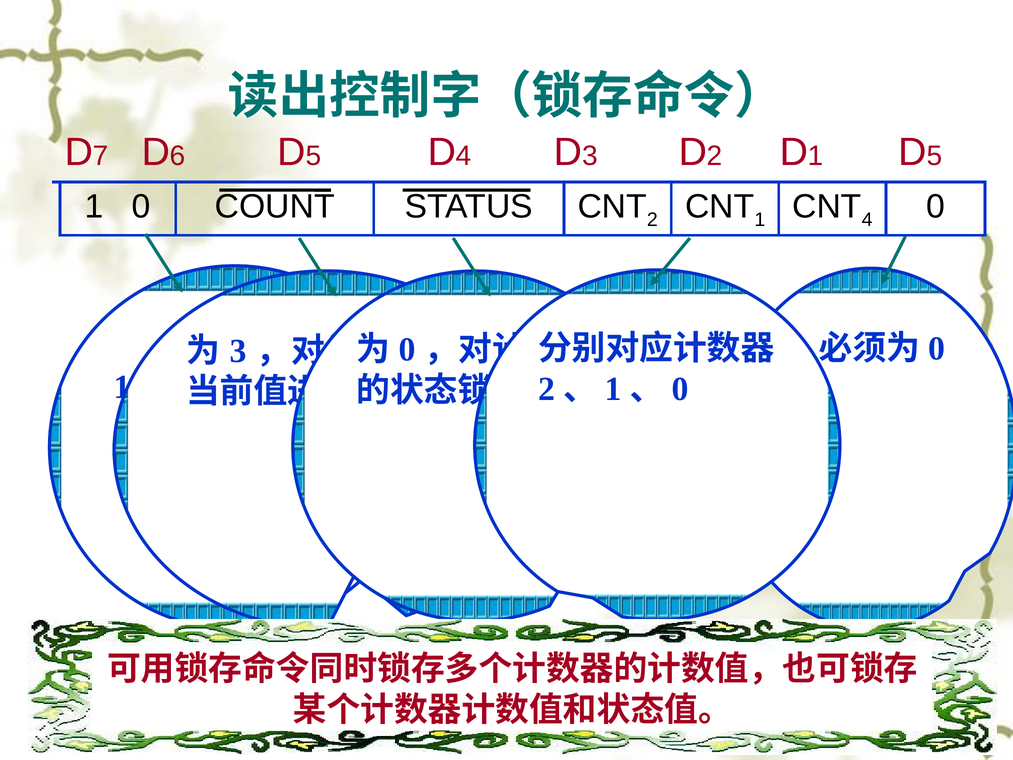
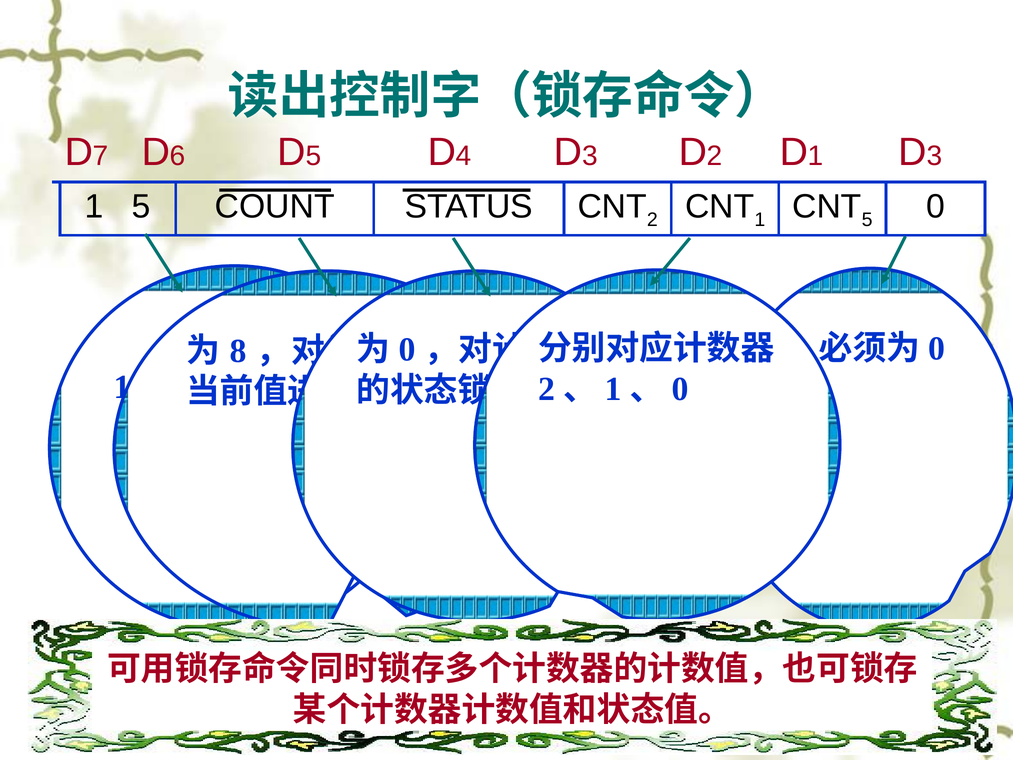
5: 5 -> 3 (935, 156)
1 0: 0 -> 5 (141, 206)
4: 4 -> 5 (867, 220)
3: 3 -> 8 (238, 351)
